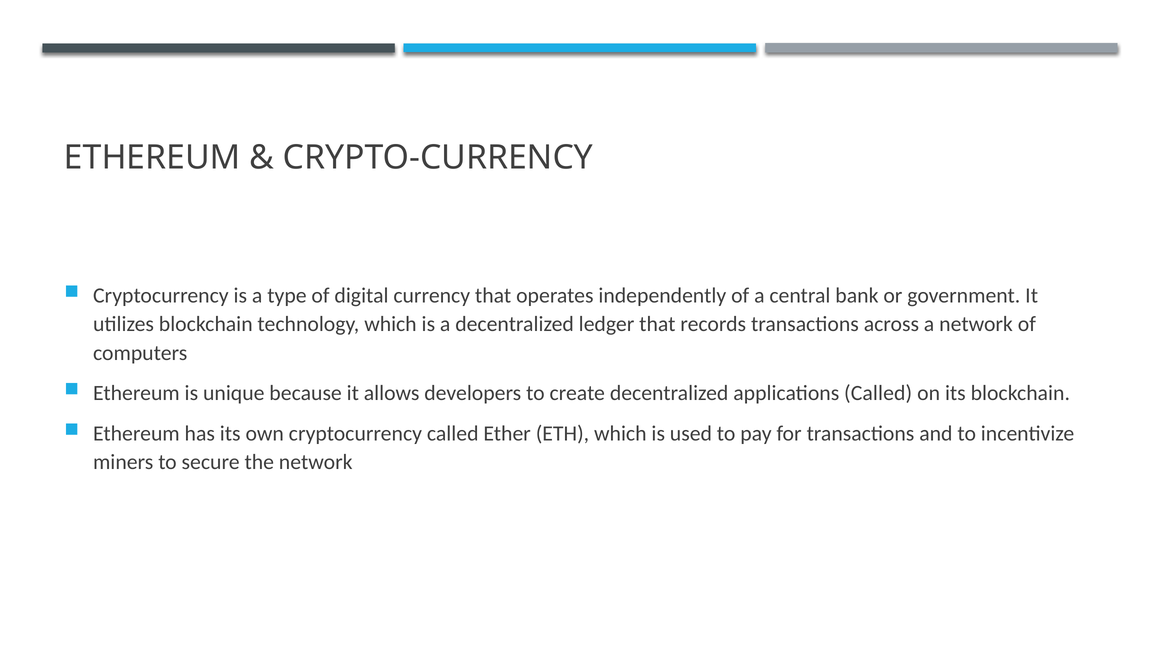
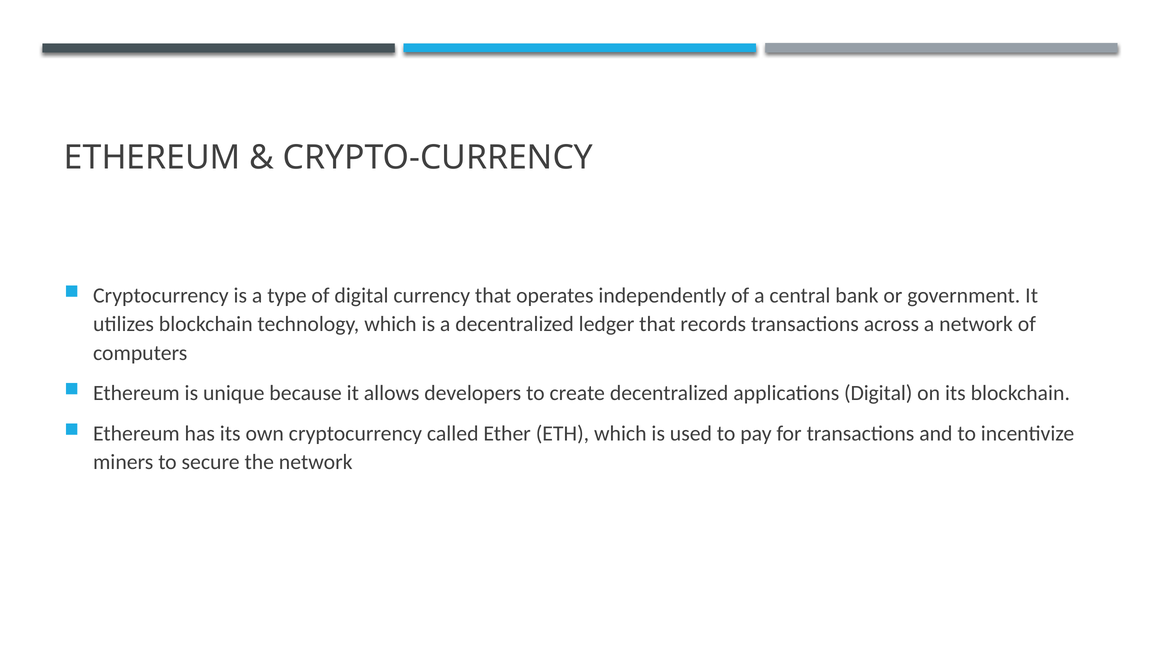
applications Called: Called -> Digital (878, 393)
